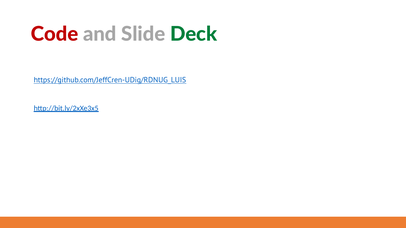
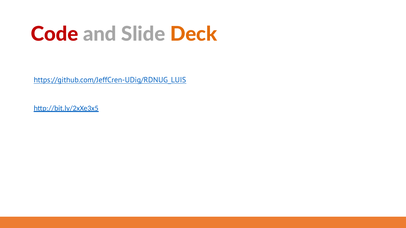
Deck colour: green -> orange (194, 34)
